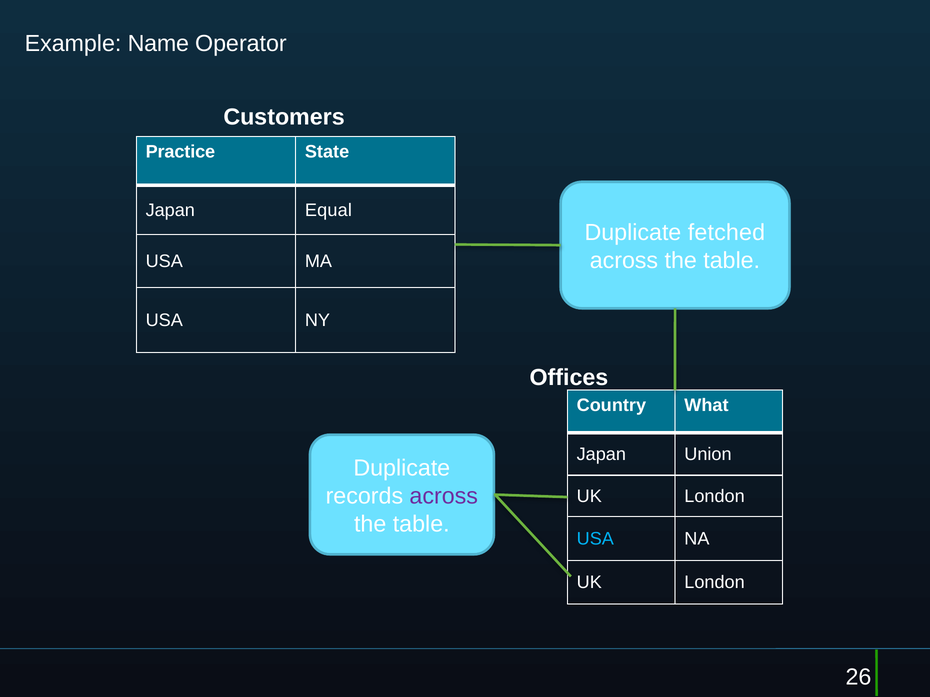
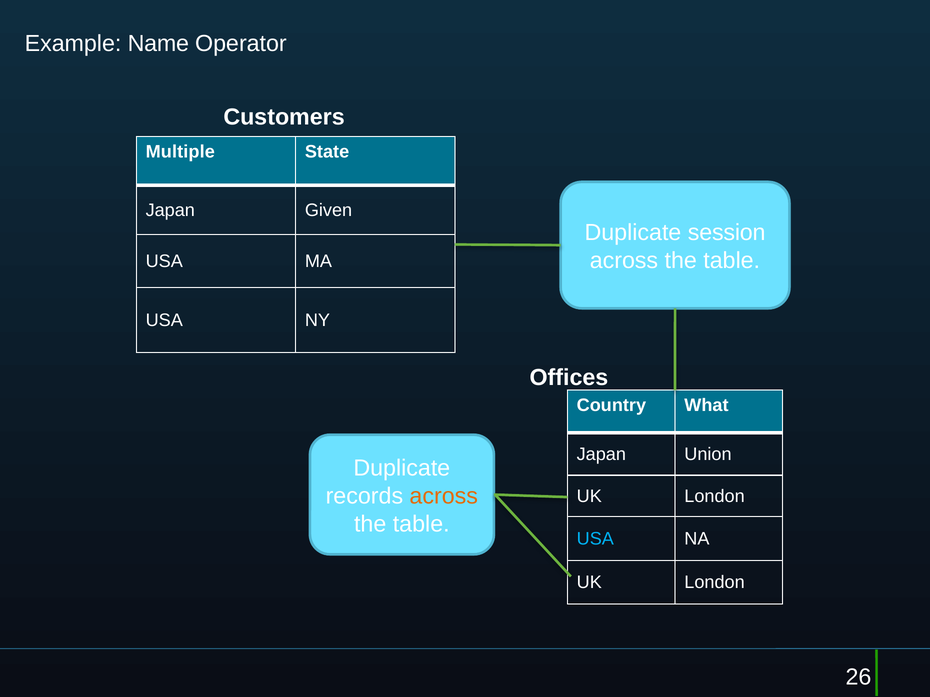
Practice: Practice -> Multiple (180, 152)
Equal: Equal -> Given (329, 210)
fetched: fetched -> session (727, 233)
across colour: purple -> orange (444, 497)
